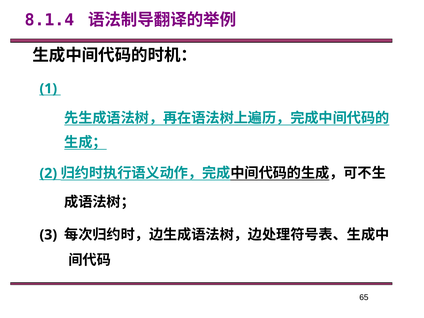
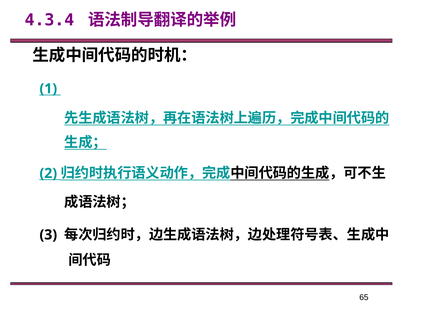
8.1.4: 8.1.4 -> 4.3.4 (49, 20)
